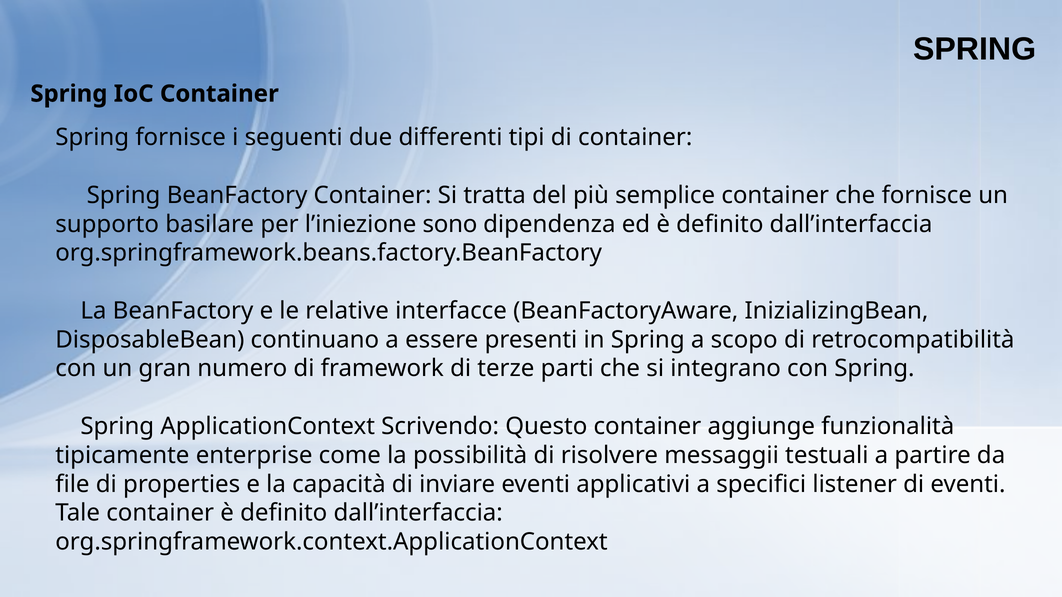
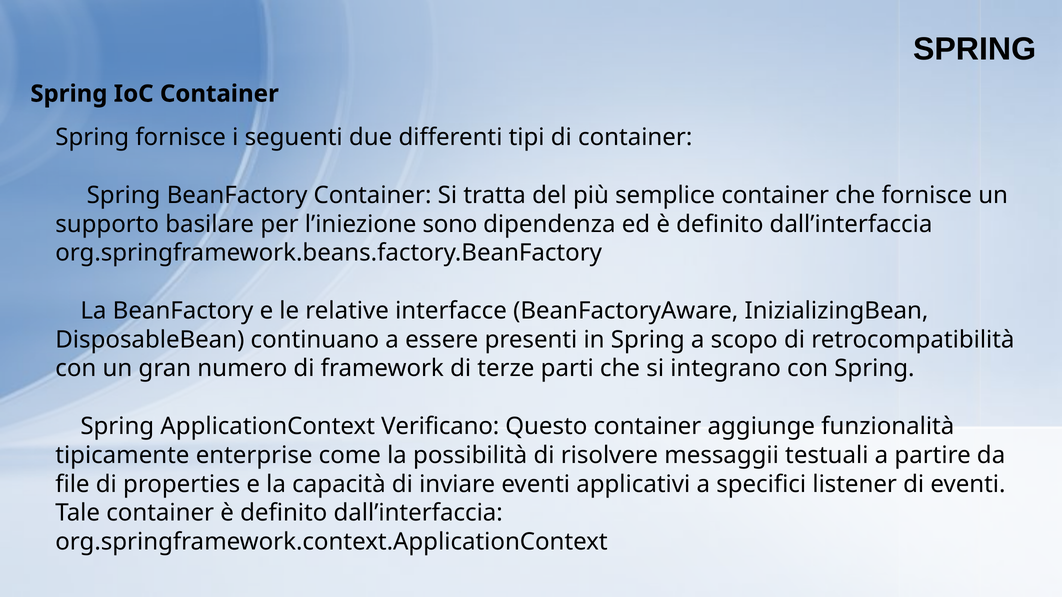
Scrivendo: Scrivendo -> Verificano (440, 427)
